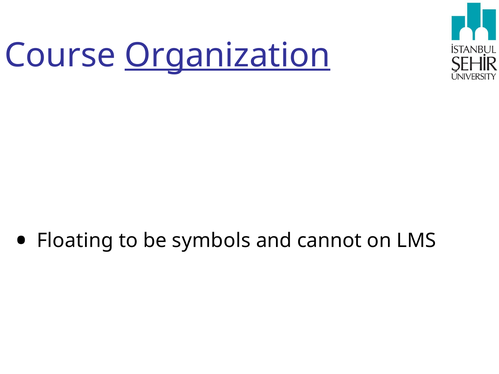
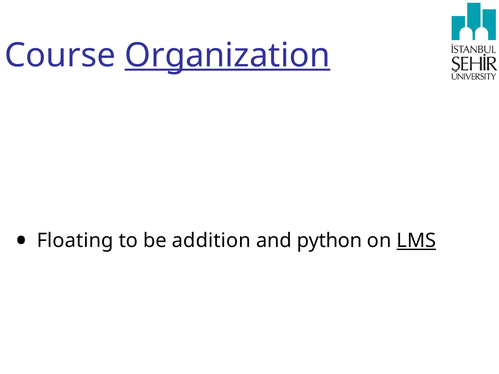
symbols: symbols -> addition (211, 241)
cannot: cannot -> python (329, 241)
LMS underline: none -> present (416, 241)
